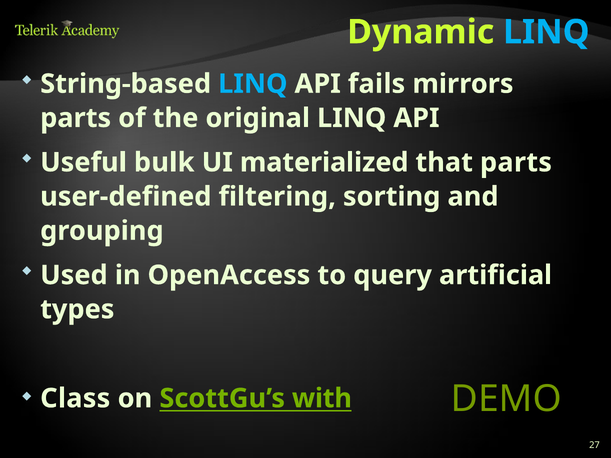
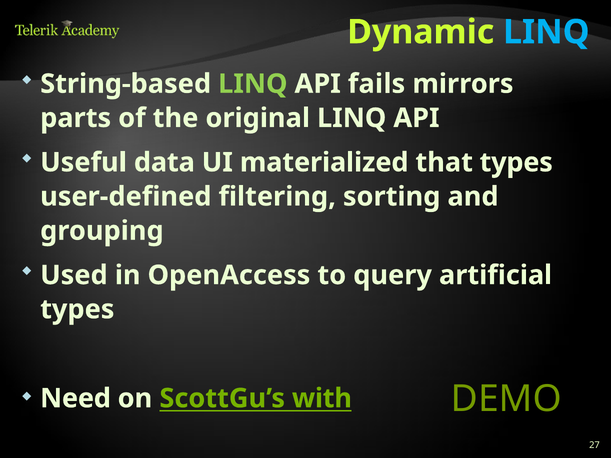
LINQ colour: light blue -> light green (253, 84)
bulk: bulk -> data (164, 163)
that parts: parts -> types (516, 163)
Class: Class -> Need (75, 399)
